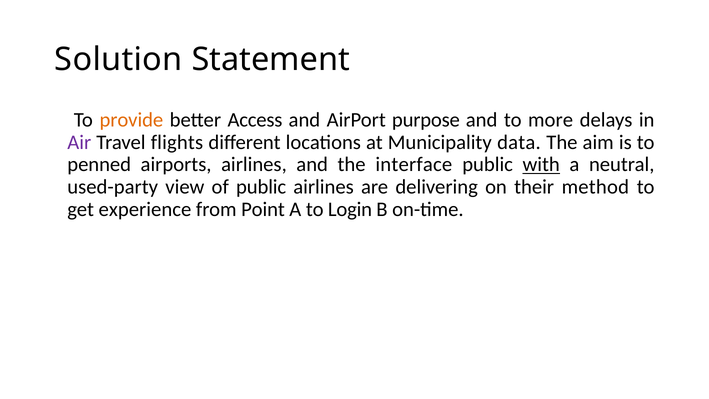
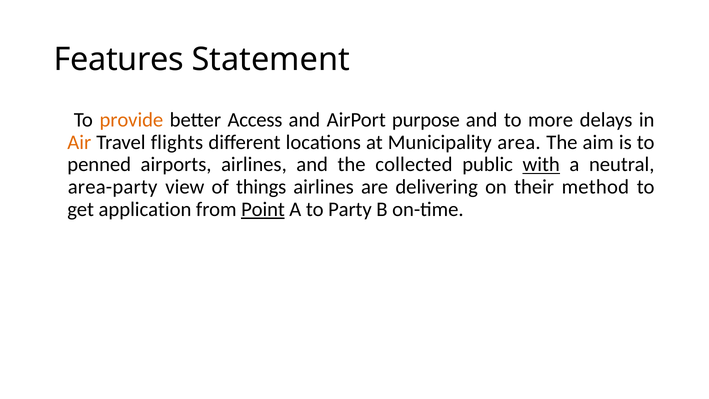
Solution: Solution -> Features (119, 60)
Air colour: purple -> orange (79, 142)
data: data -> area (519, 142)
interface: interface -> collected (414, 165)
used-party: used-party -> area-party (113, 187)
of public: public -> things (261, 187)
experience: experience -> application (145, 209)
Point underline: none -> present (263, 209)
Login: Login -> Party (350, 209)
